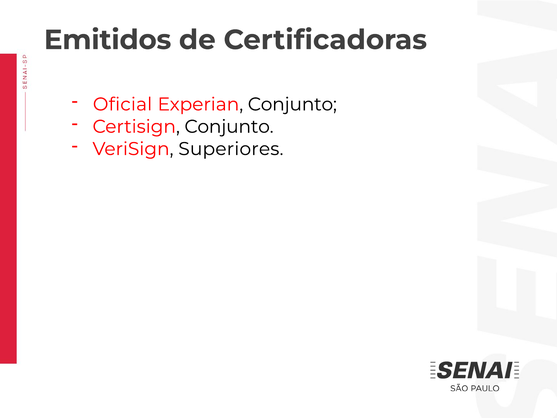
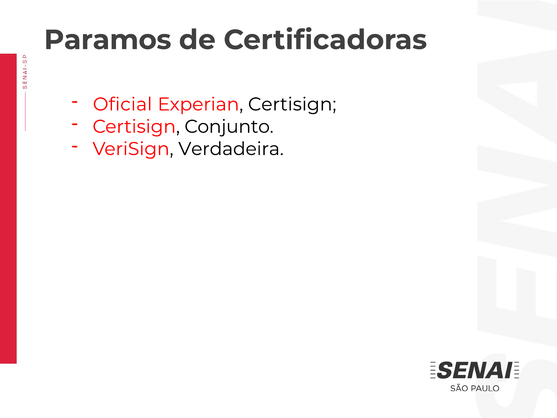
Emitidos: Emitidos -> Paramos (108, 40)
Experian Conjunto: Conjunto -> Certisign (292, 104)
Superiores: Superiores -> Verdadeira (231, 149)
